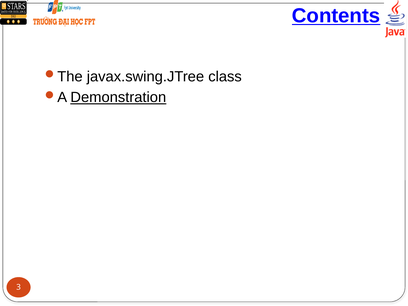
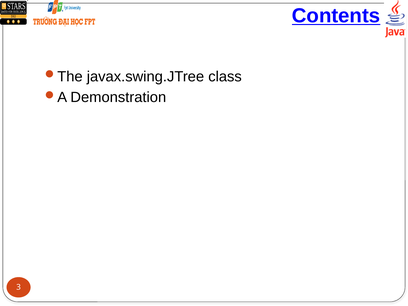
Demonstration underline: present -> none (118, 97)
